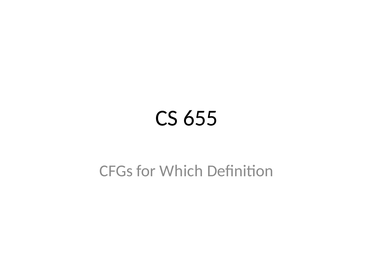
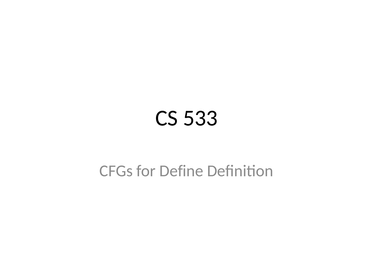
655: 655 -> 533 (200, 118)
Which: Which -> Define (181, 171)
